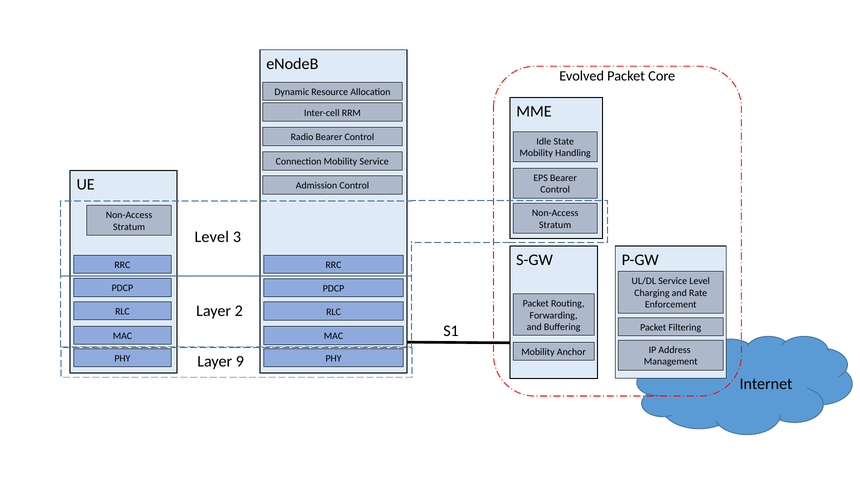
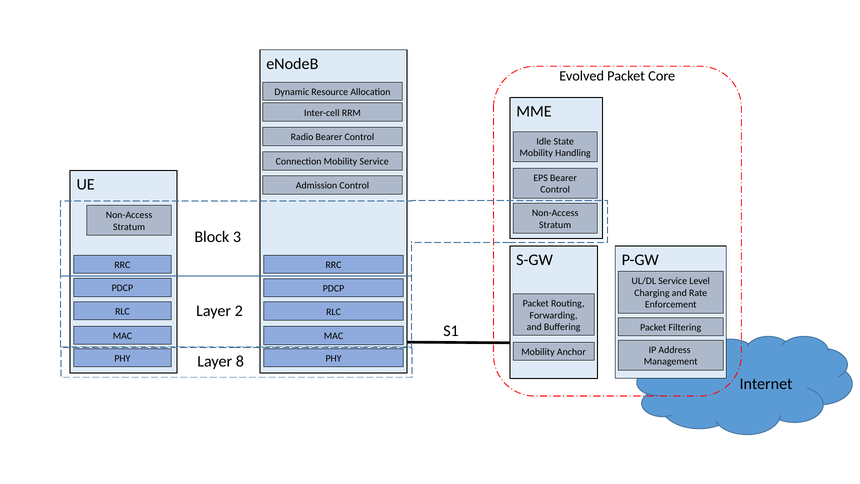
Level: Level -> Block (212, 237)
9: 9 -> 8 (240, 361)
